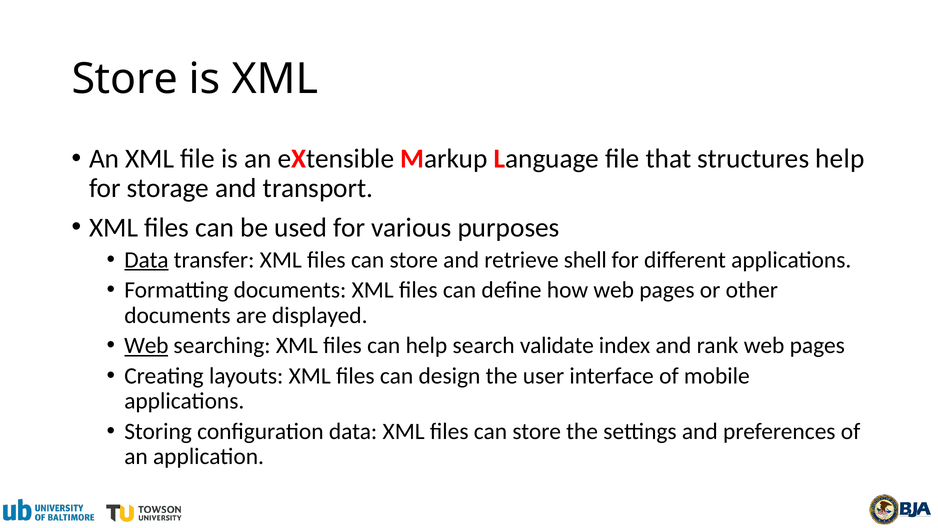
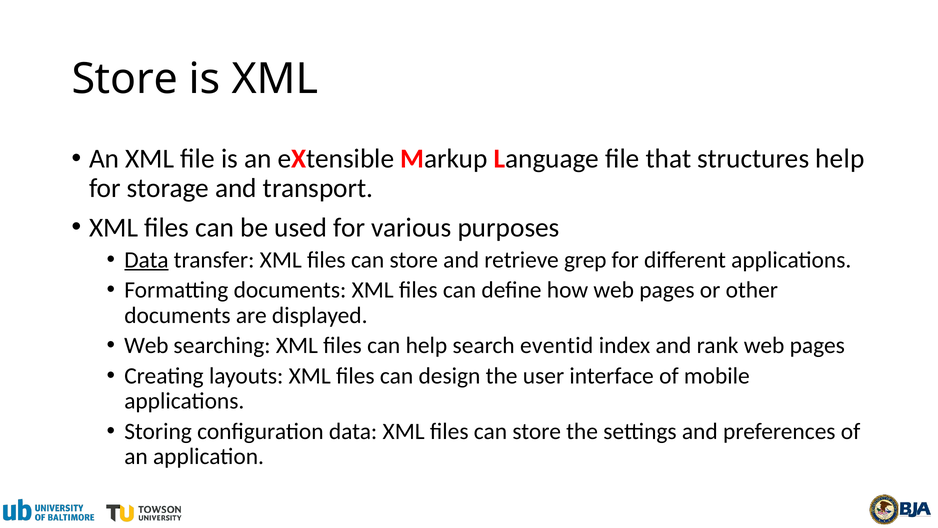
shell: shell -> grep (585, 260)
Web underline: present -> none (146, 345)
validate: validate -> eventid (557, 345)
